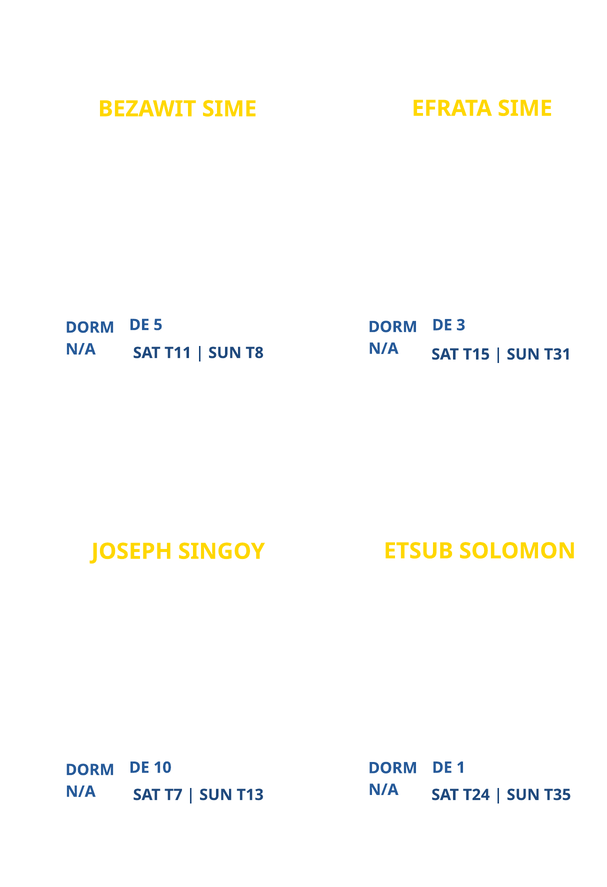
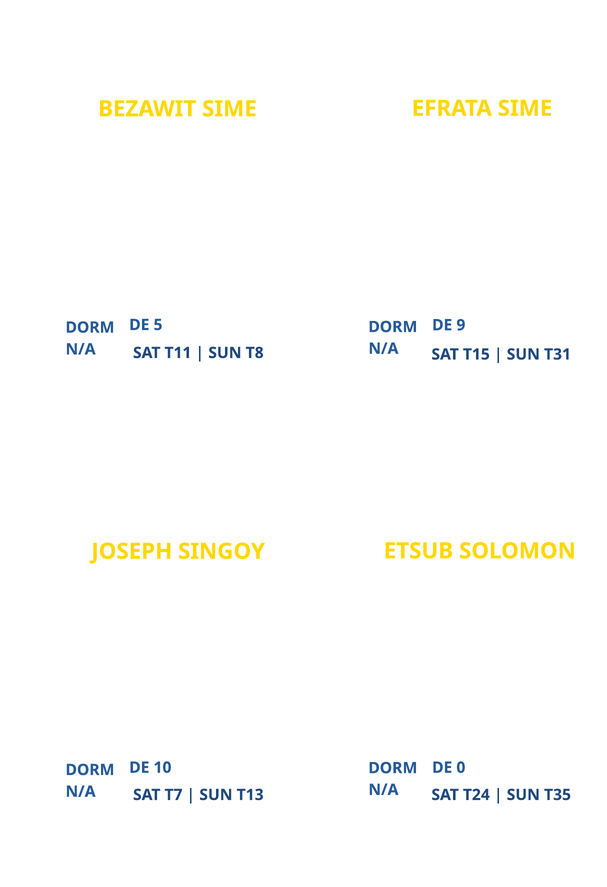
3: 3 -> 9 (461, 325)
1: 1 -> 0 (461, 767)
